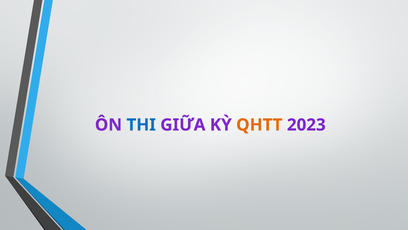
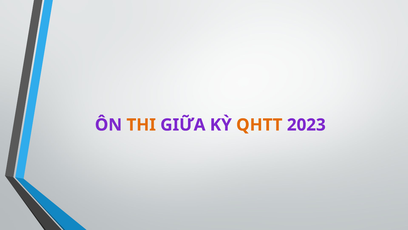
THI colour: blue -> orange (141, 125)
